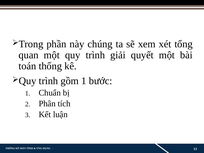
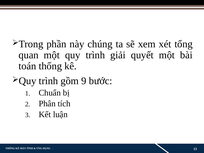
gồm 1: 1 -> 9 (84, 81)
